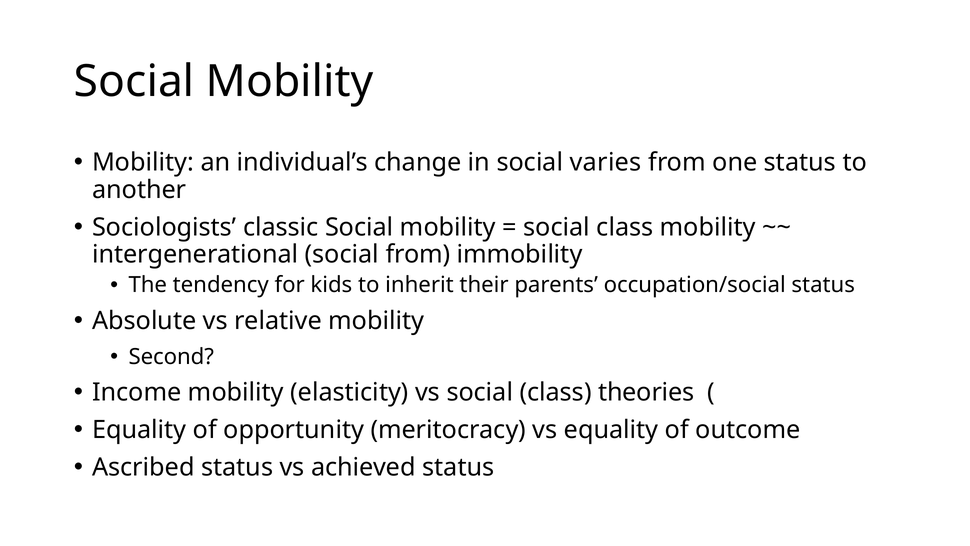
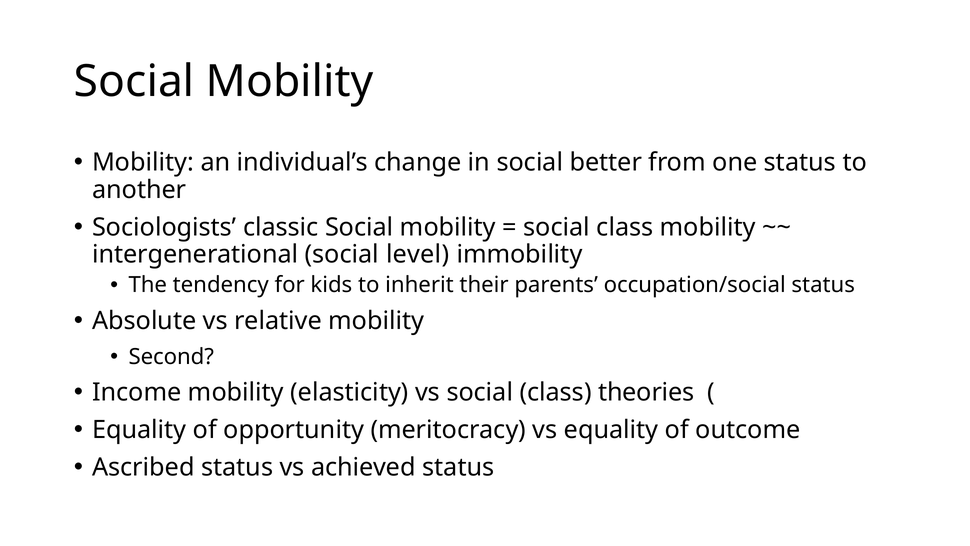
varies: varies -> better (606, 162)
social from: from -> level (418, 254)
